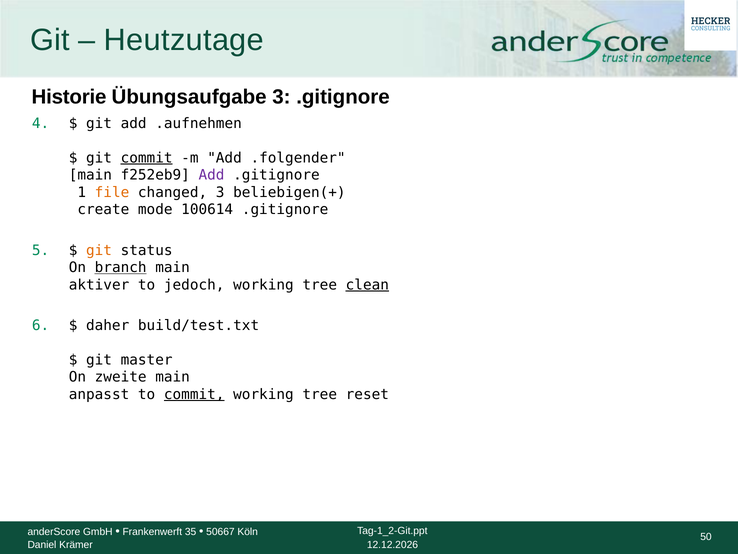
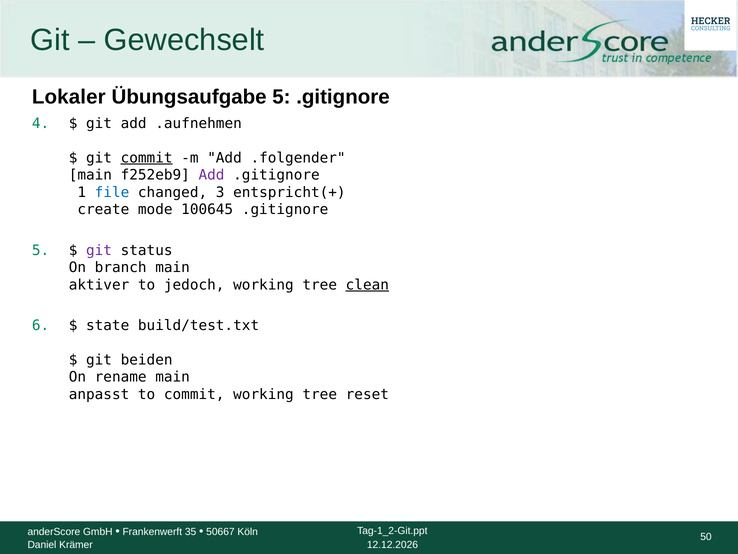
Heutzutage: Heutzutage -> Gewechselt (184, 40)
Historie: Historie -> Lokaler (69, 97)
Übungsaufgabe 3: 3 -> 5 (281, 97)
file colour: orange -> blue (112, 192)
beliebigen(+: beliebigen(+ -> entspricht(+ (289, 192)
100614: 100614 -> 100645 (207, 209)
git colour: orange -> purple (99, 250)
branch underline: present -> none (121, 267)
daher: daher -> state (108, 325)
master: master -> beiden (147, 360)
zweite: zweite -> rename (121, 377)
commit underline: present -> none (194, 394)
